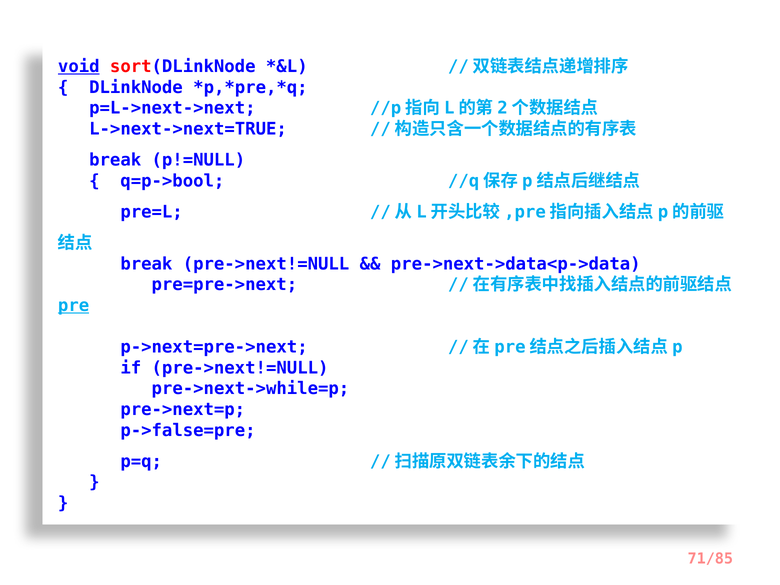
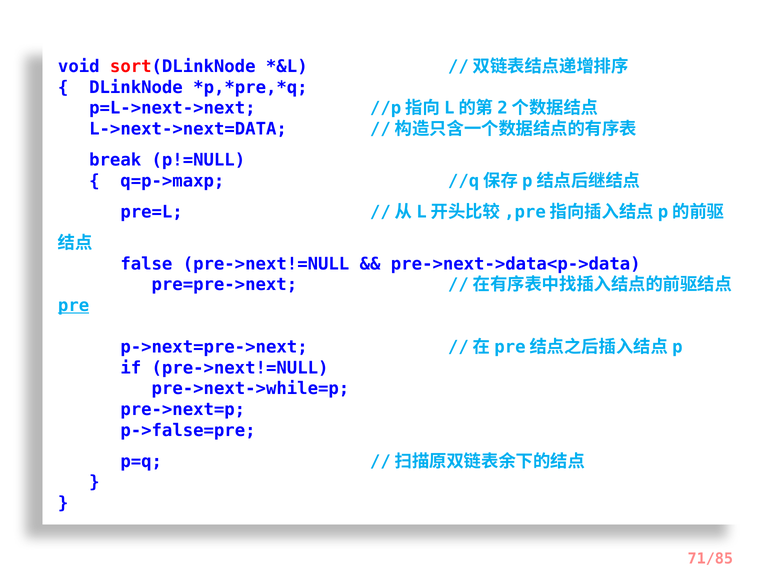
void underline: present -> none (79, 67)
L->next->next=TRUE: L->next->next=TRUE -> L->next->next=DATA (188, 129)
q=p->bool: q=p->bool -> q=p->maxp (172, 181)
break: break -> false (146, 264)
